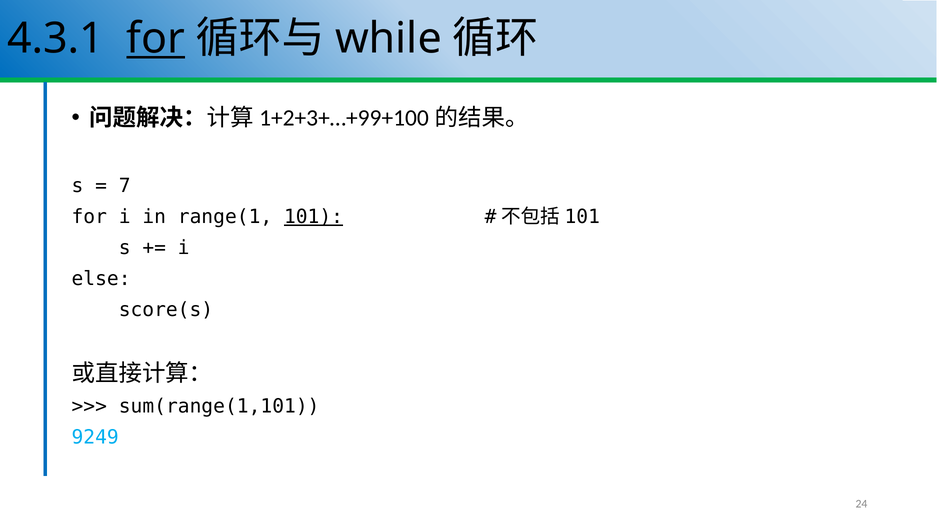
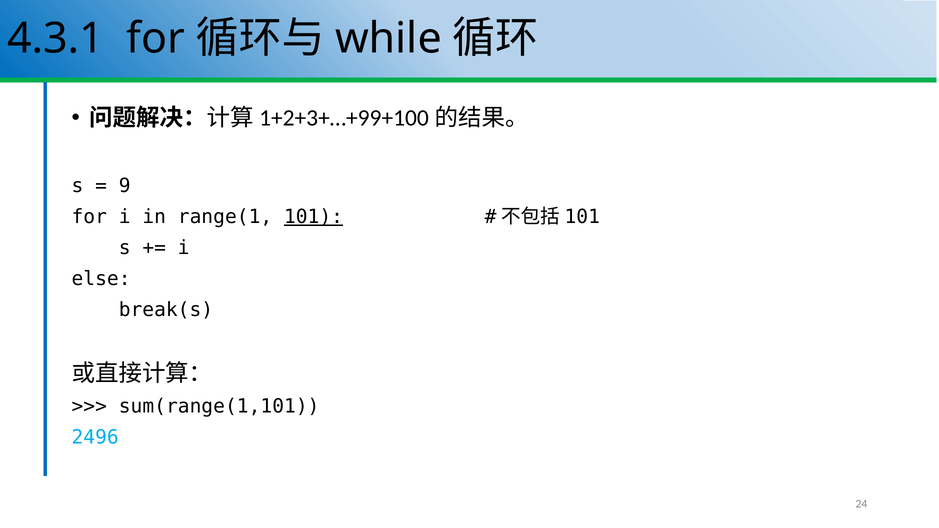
for underline: present -> none (156, 39)
7: 7 -> 9 (125, 186)
score(s: score(s -> break(s (166, 310)
9249: 9249 -> 2496 (95, 438)
